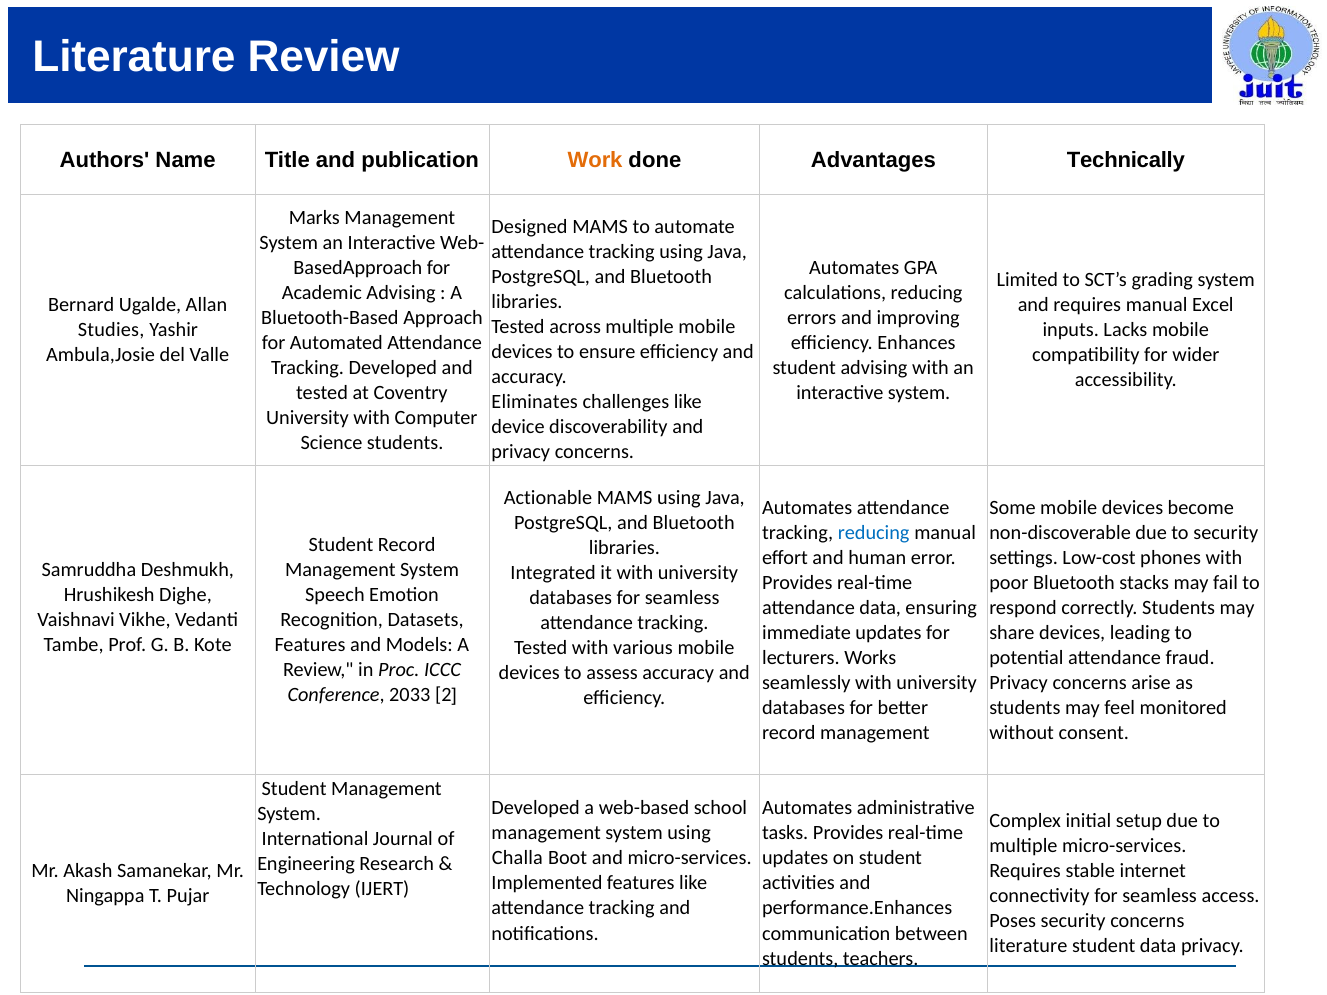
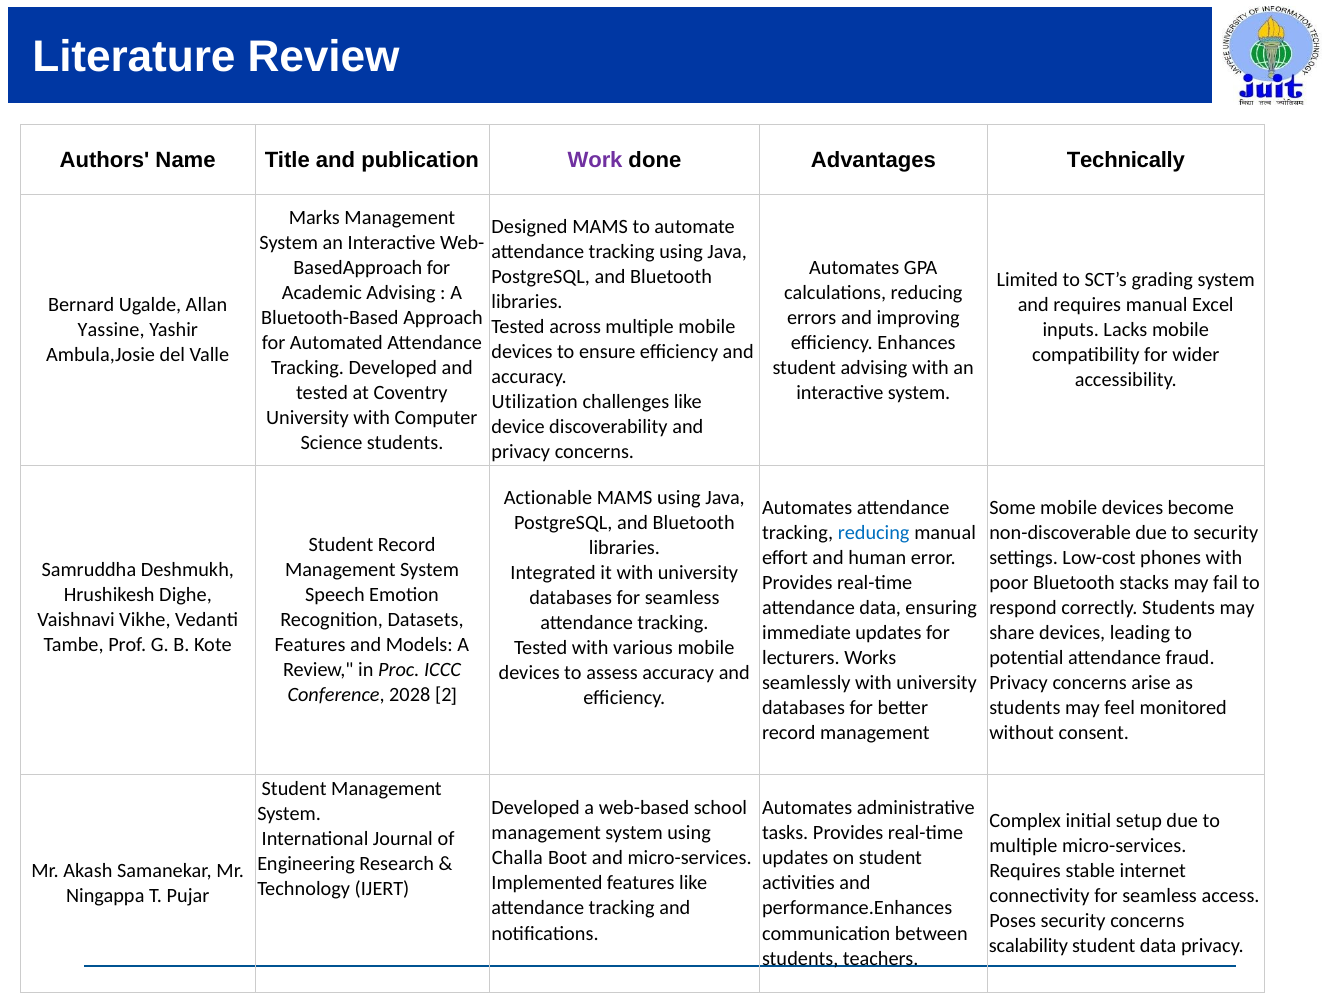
Work colour: orange -> purple (595, 160)
Studies: Studies -> Yassine (111, 330)
Eliminates: Eliminates -> Utilization (535, 402)
2033: 2033 -> 2028 (410, 695)
literature: literature -> scalability (1028, 946)
